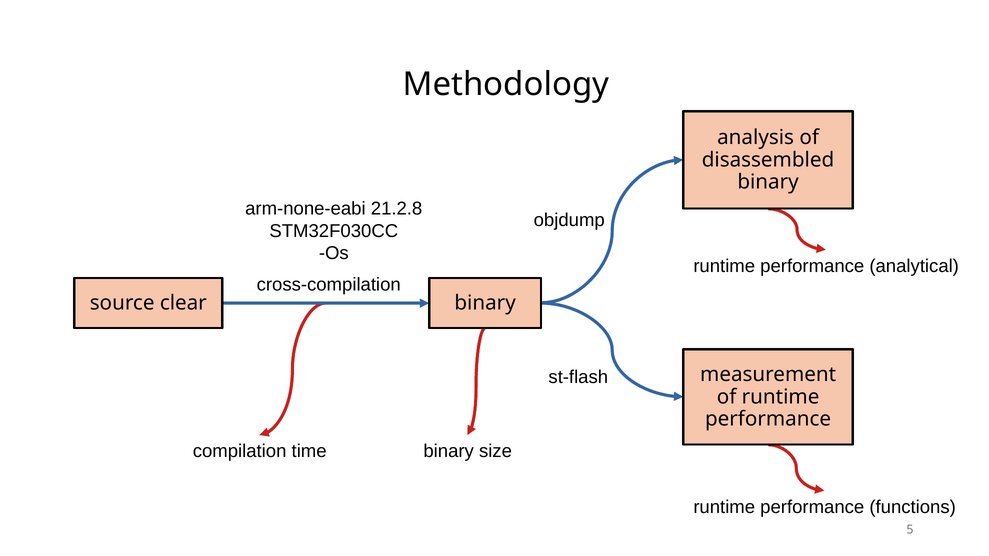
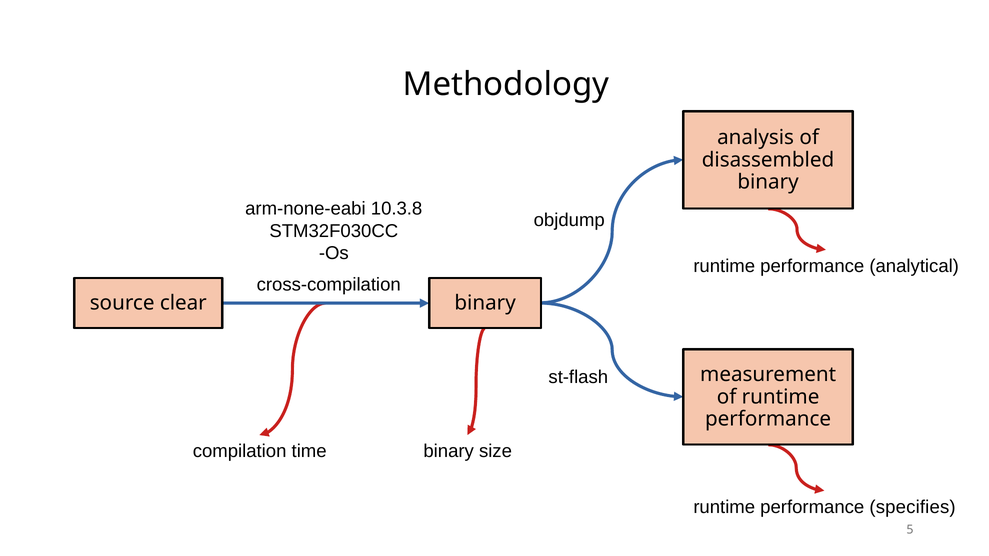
21.2.8: 21.2.8 -> 10.3.8 (397, 209)
functions: functions -> specifies (913, 507)
